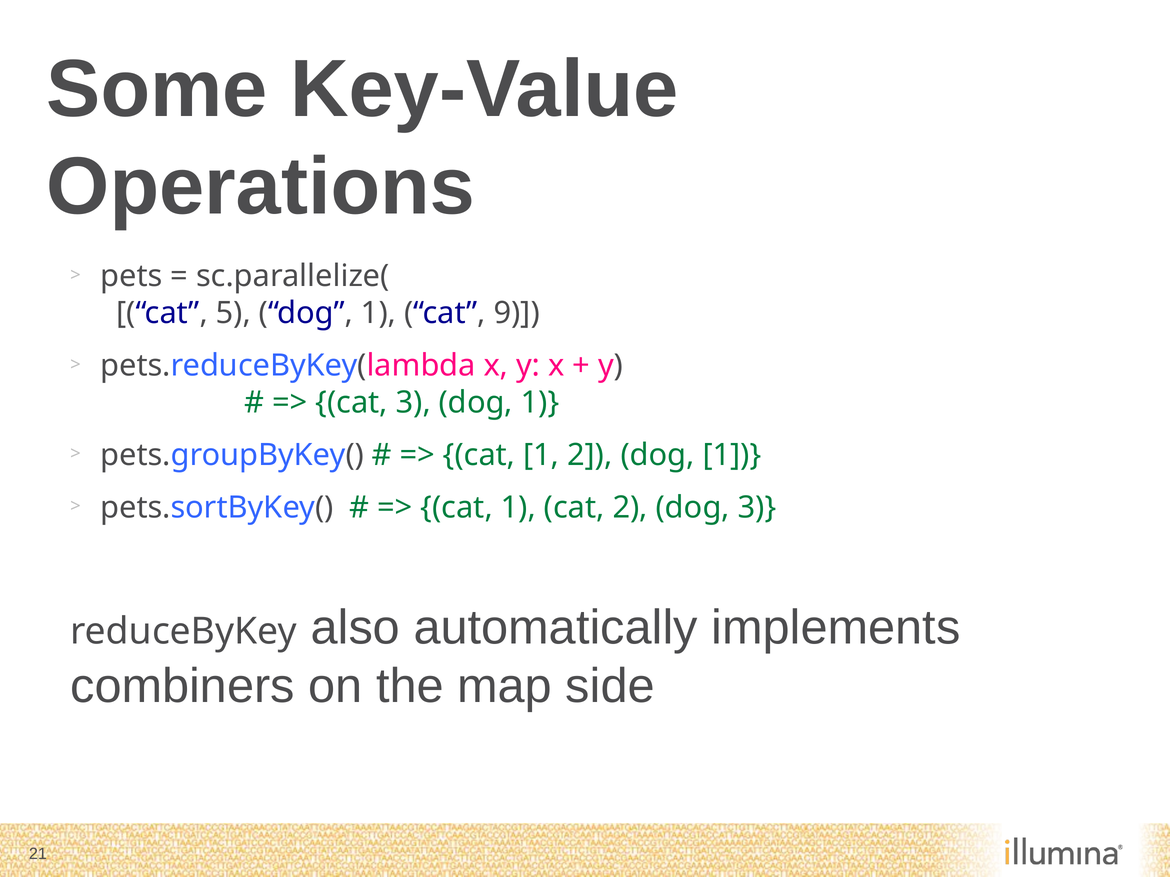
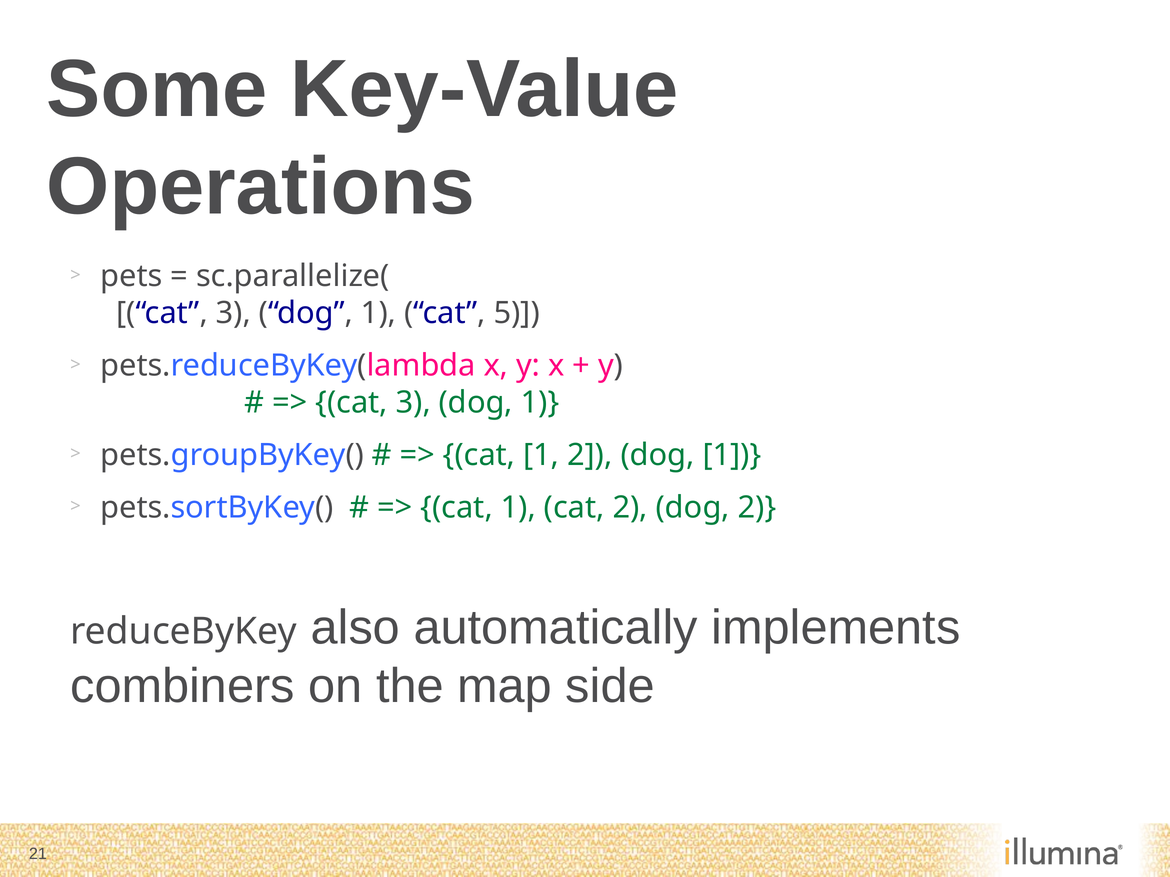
5: 5 -> 3 (233, 313)
9: 9 -> 5 (517, 313)
dog 3: 3 -> 2 (757, 508)
